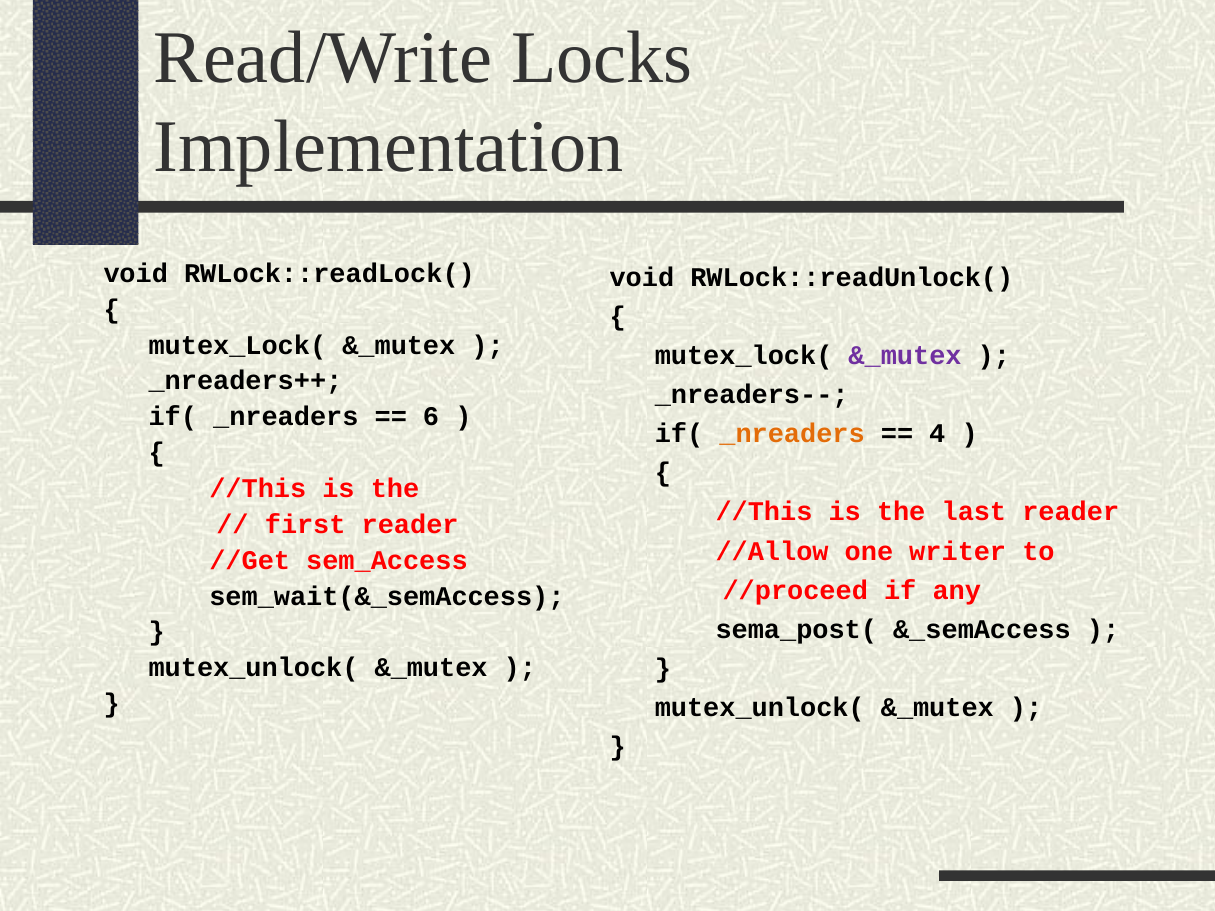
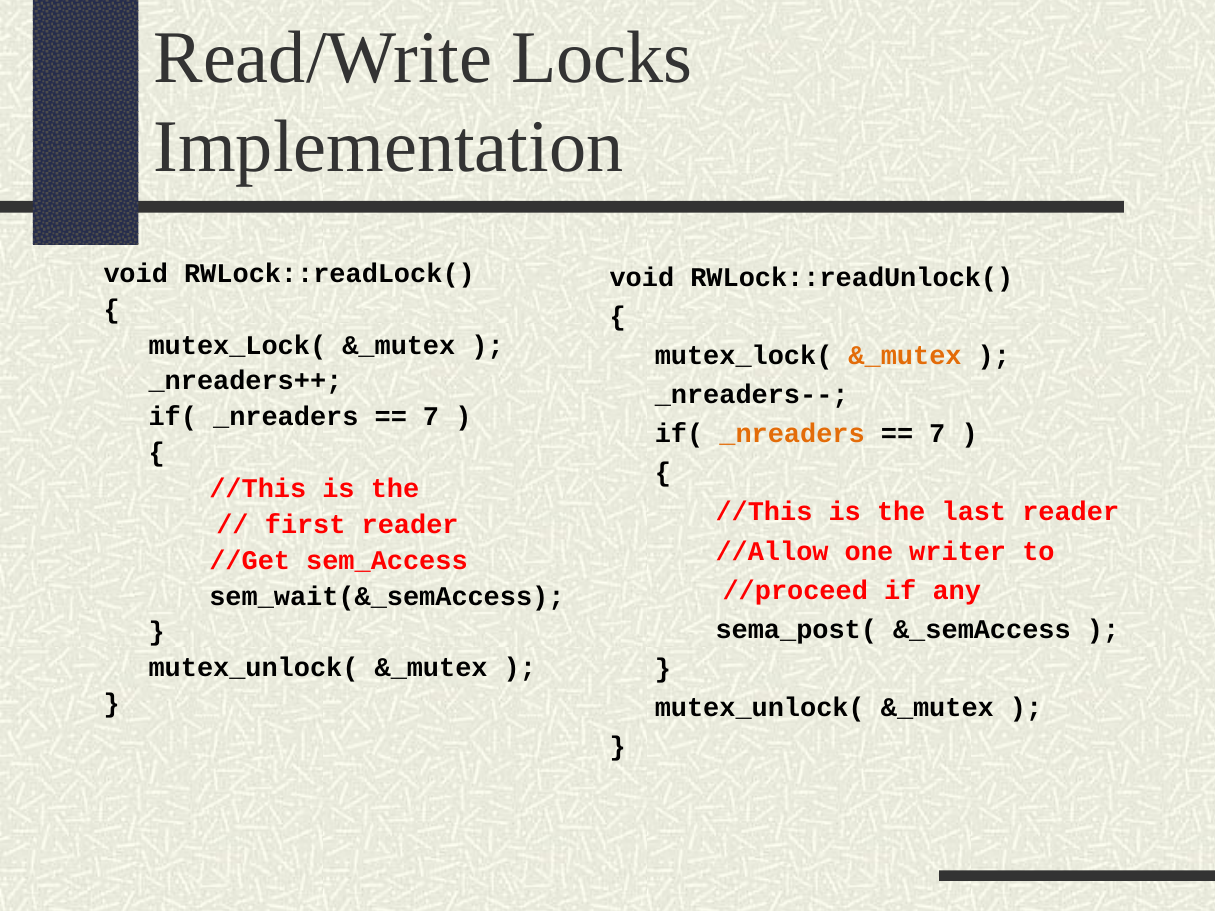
&_mutex colour: purple -> orange (905, 356)
6: 6 -> 7 (431, 417)
4: 4 -> 7 (937, 434)
